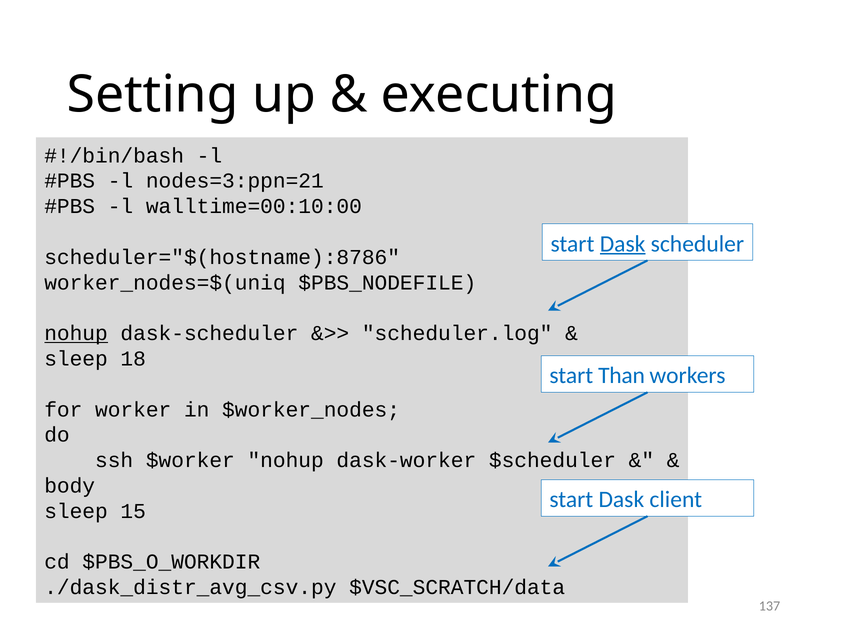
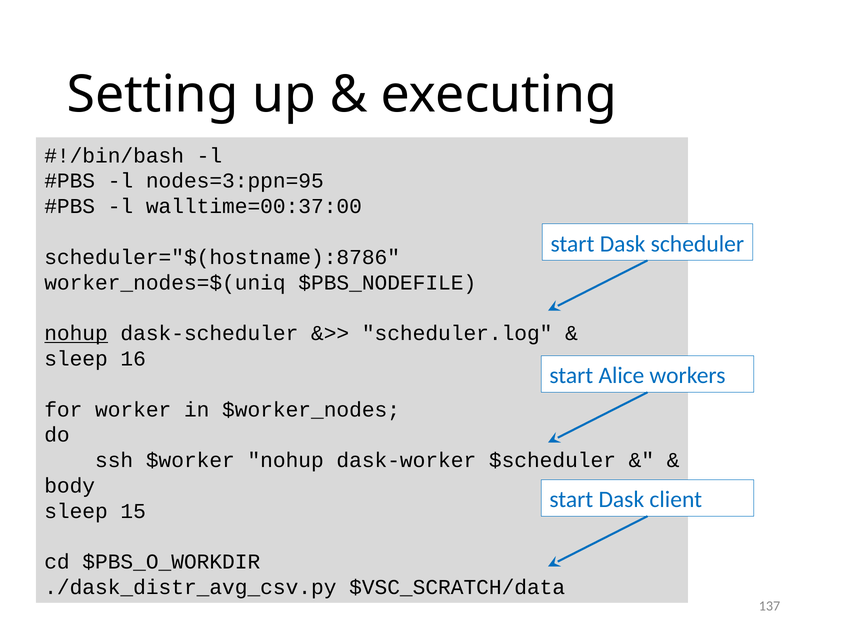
nodes=3:ppn=21: nodes=3:ppn=21 -> nodes=3:ppn=95 (235, 181)
walltime=00:10:00: walltime=00:10:00 -> walltime=00:37:00 (254, 206)
Dask underline: present -> none (623, 244)
18: 18 -> 16 (133, 359)
Than: Than -> Alice (621, 376)
